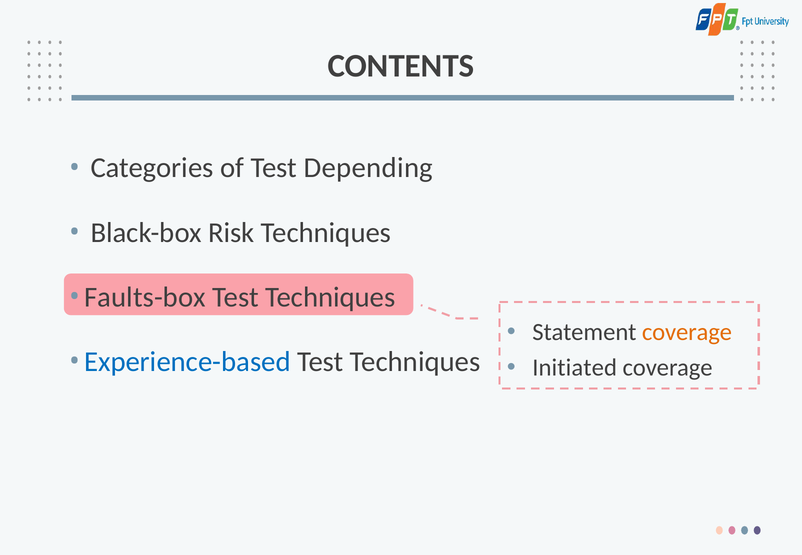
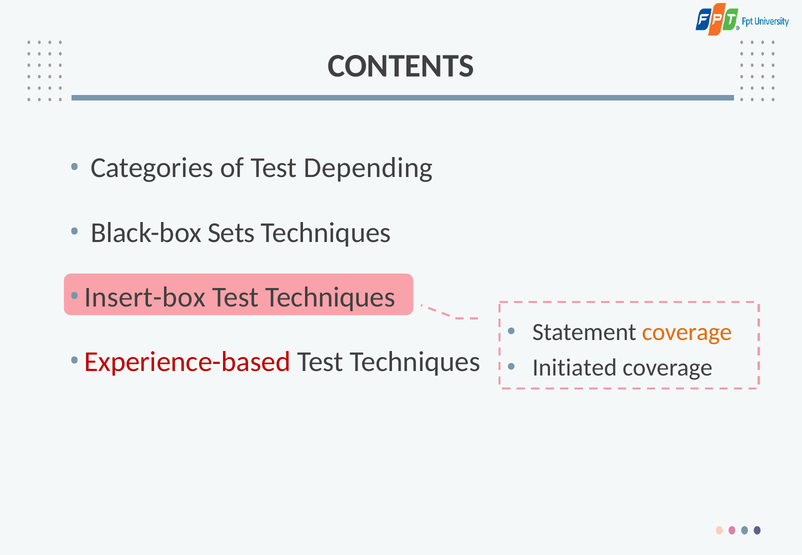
Risk: Risk -> Sets (231, 233)
Faults-box: Faults-box -> Insert-box (145, 297)
Experience-based colour: blue -> red (187, 362)
